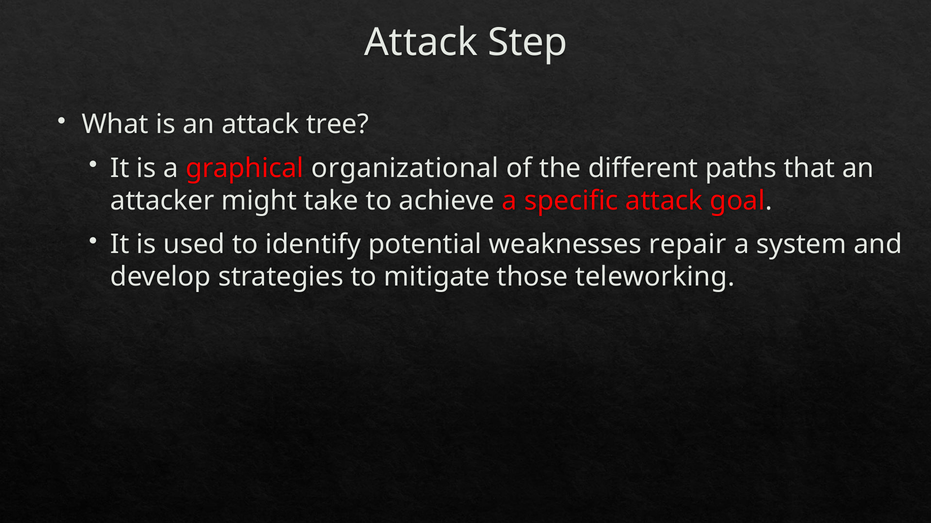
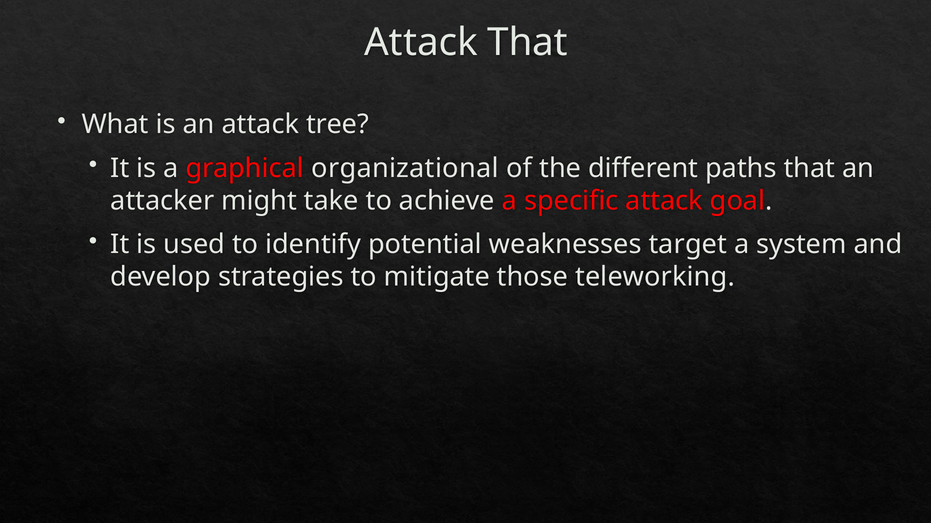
Attack Step: Step -> That (528, 43)
repair: repair -> target (688, 245)
